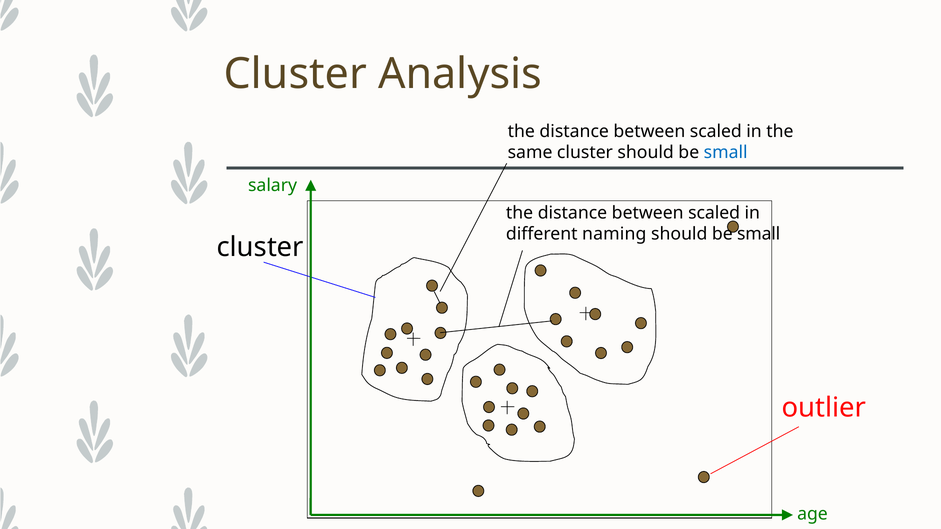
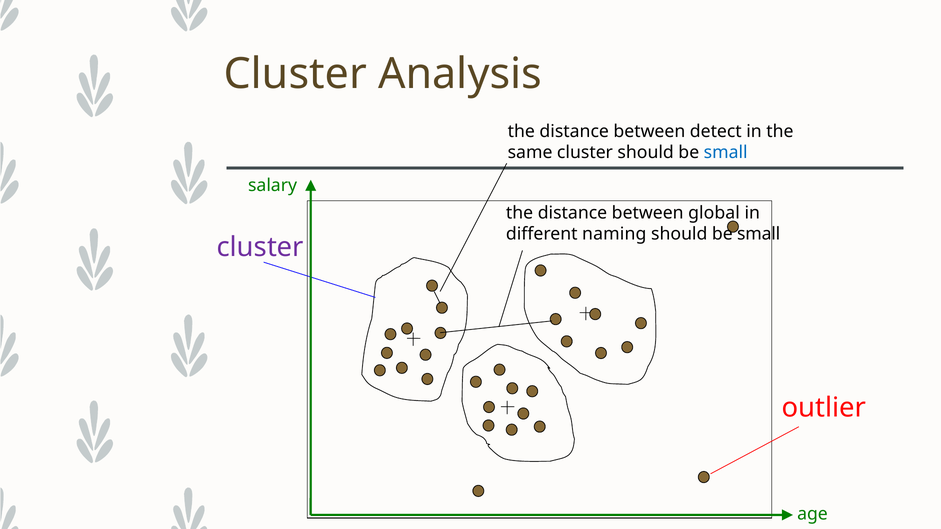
scaled: scaled -> detect (716, 131)
scaled: scaled -> global (714, 213)
cluster colour: black -> purple (260, 247)
